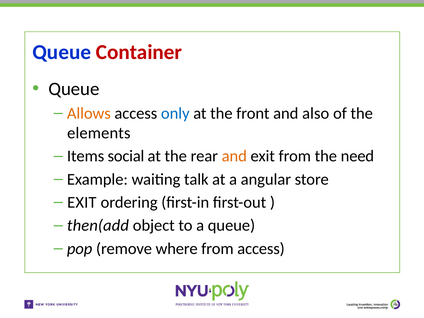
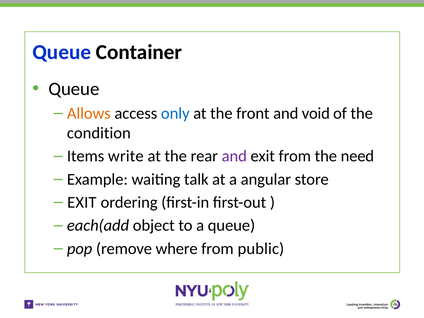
Container colour: red -> black (139, 52)
also: also -> void (316, 113)
elements: elements -> condition (99, 133)
social: social -> write (126, 156)
and colour: orange -> purple (234, 156)
then(add: then(add -> each(add (98, 226)
from access: access -> public (261, 249)
